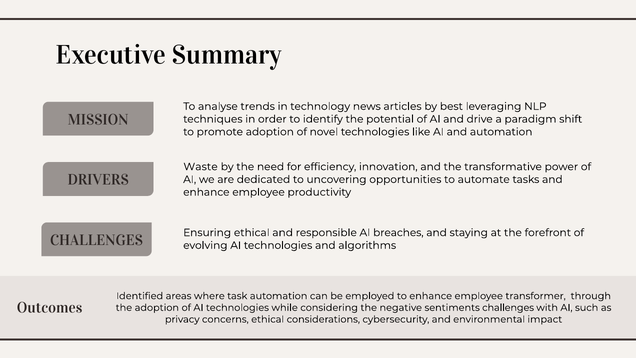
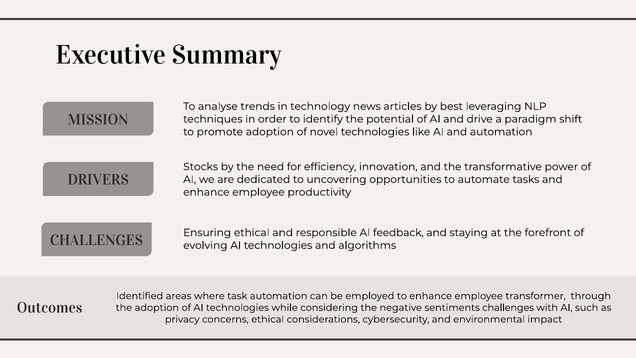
Waste: Waste -> Stocks (201, 167)
breaches: breaches -> feedback (398, 232)
